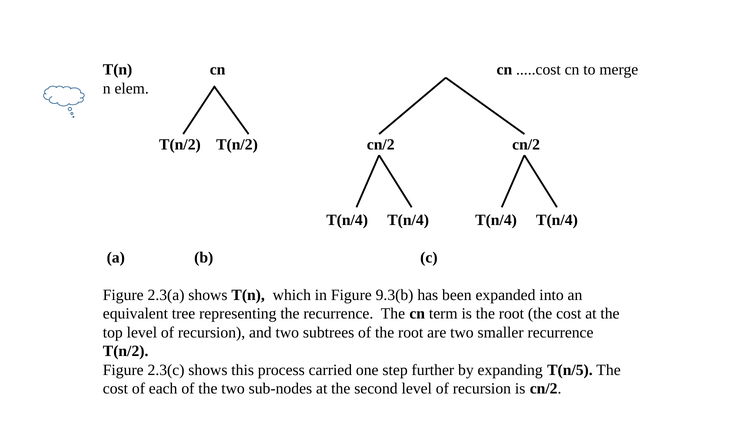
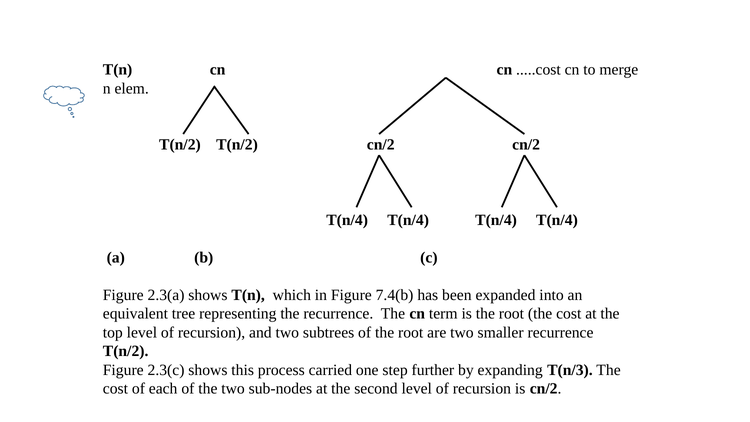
9.3(b: 9.3(b -> 7.4(b (395, 295)
T(n/5: T(n/5 -> T(n/3 (570, 370)
